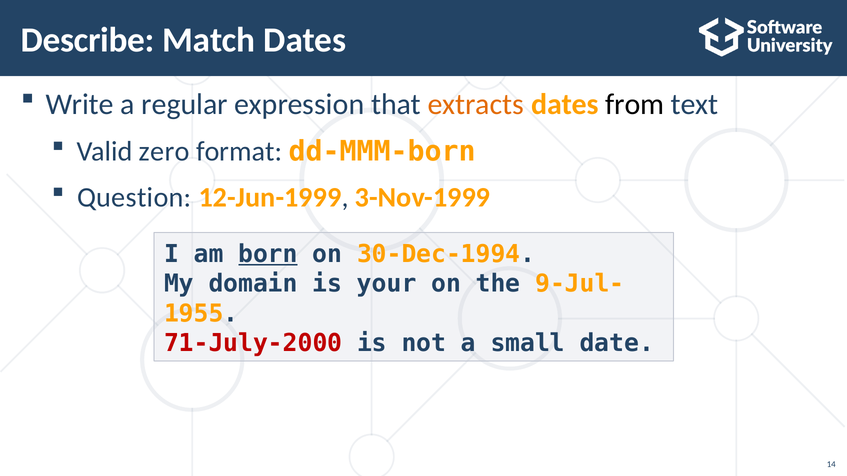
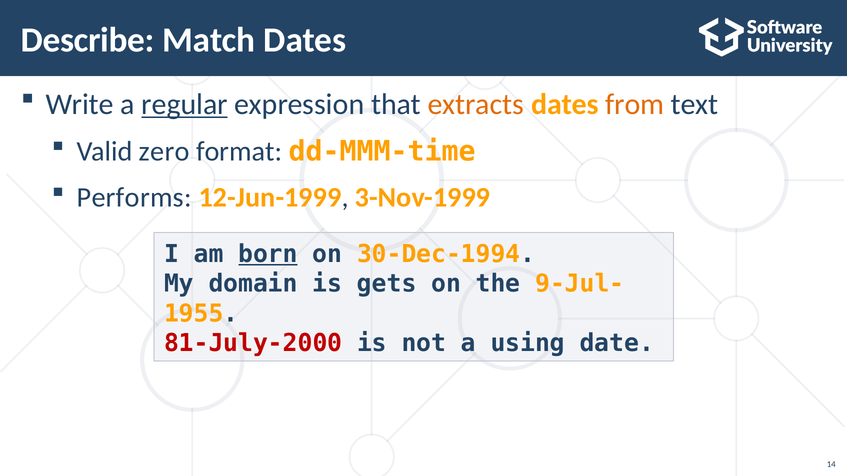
regular underline: none -> present (185, 104)
from colour: black -> orange (635, 104)
dd-MMM-born: dd-MMM-born -> dd-MMM-time (382, 151)
Question: Question -> Performs (134, 198)
your: your -> gets (387, 284)
71-July-2000: 71-July-2000 -> 81-July-2000 (253, 343)
small: small -> using (528, 343)
